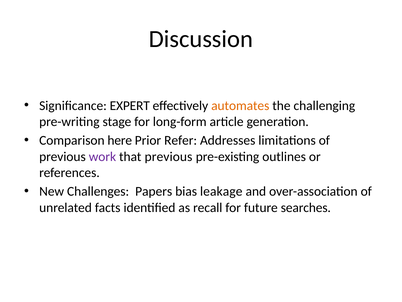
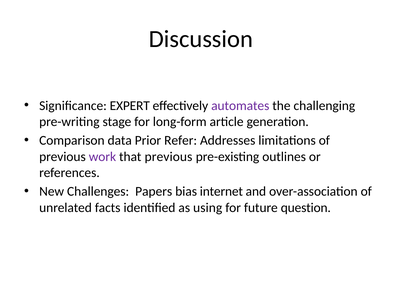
automates colour: orange -> purple (240, 105)
here: here -> data (120, 140)
leakage: leakage -> internet (221, 191)
recall: recall -> using (208, 207)
searches: searches -> question (306, 207)
